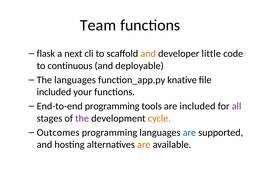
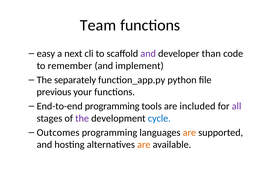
flask: flask -> easy (46, 54)
and colour: orange -> purple (148, 54)
little: little -> than (211, 54)
continuous: continuous -> remember (70, 66)
deployable: deployable -> implement (140, 66)
The languages: languages -> separately (75, 80)
knative: knative -> python (182, 80)
included: included -> previous (54, 92)
cycle colour: orange -> blue (159, 118)
are colour: blue -> orange (189, 132)
